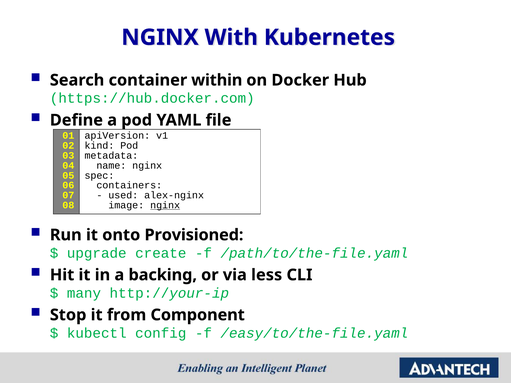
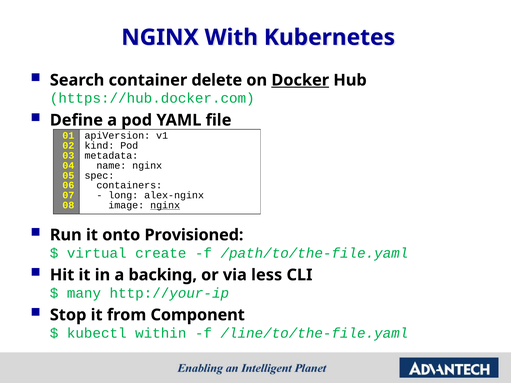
within: within -> delete (217, 80)
Docker underline: none -> present (300, 80)
used: used -> long (123, 195)
upgrade: upgrade -> virtual (97, 253)
config: config -> within (161, 333)
/easy/to/the-file.yaml: /easy/to/the-file.yaml -> /line/to/the-file.yaml (314, 333)
